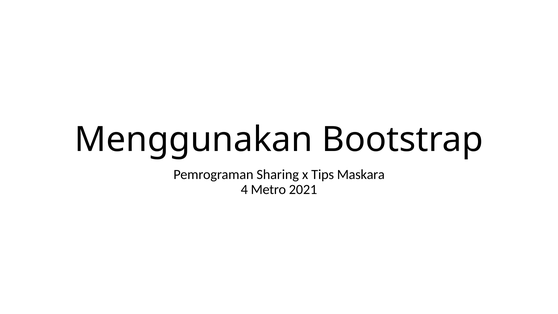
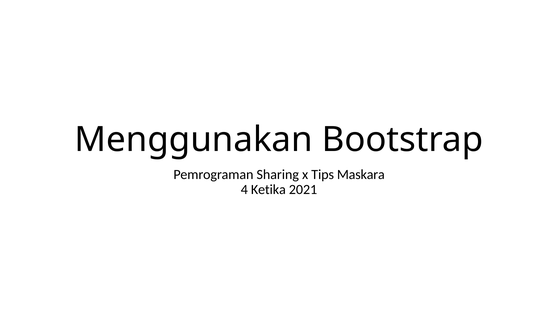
Metro: Metro -> Ketika (268, 189)
